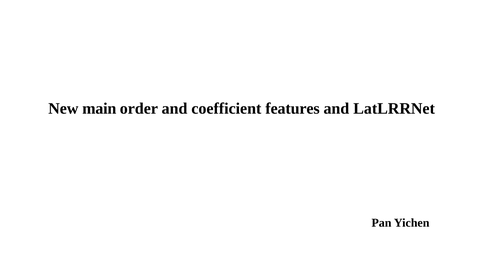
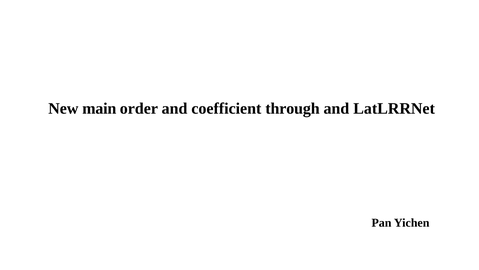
features: features -> through (293, 108)
